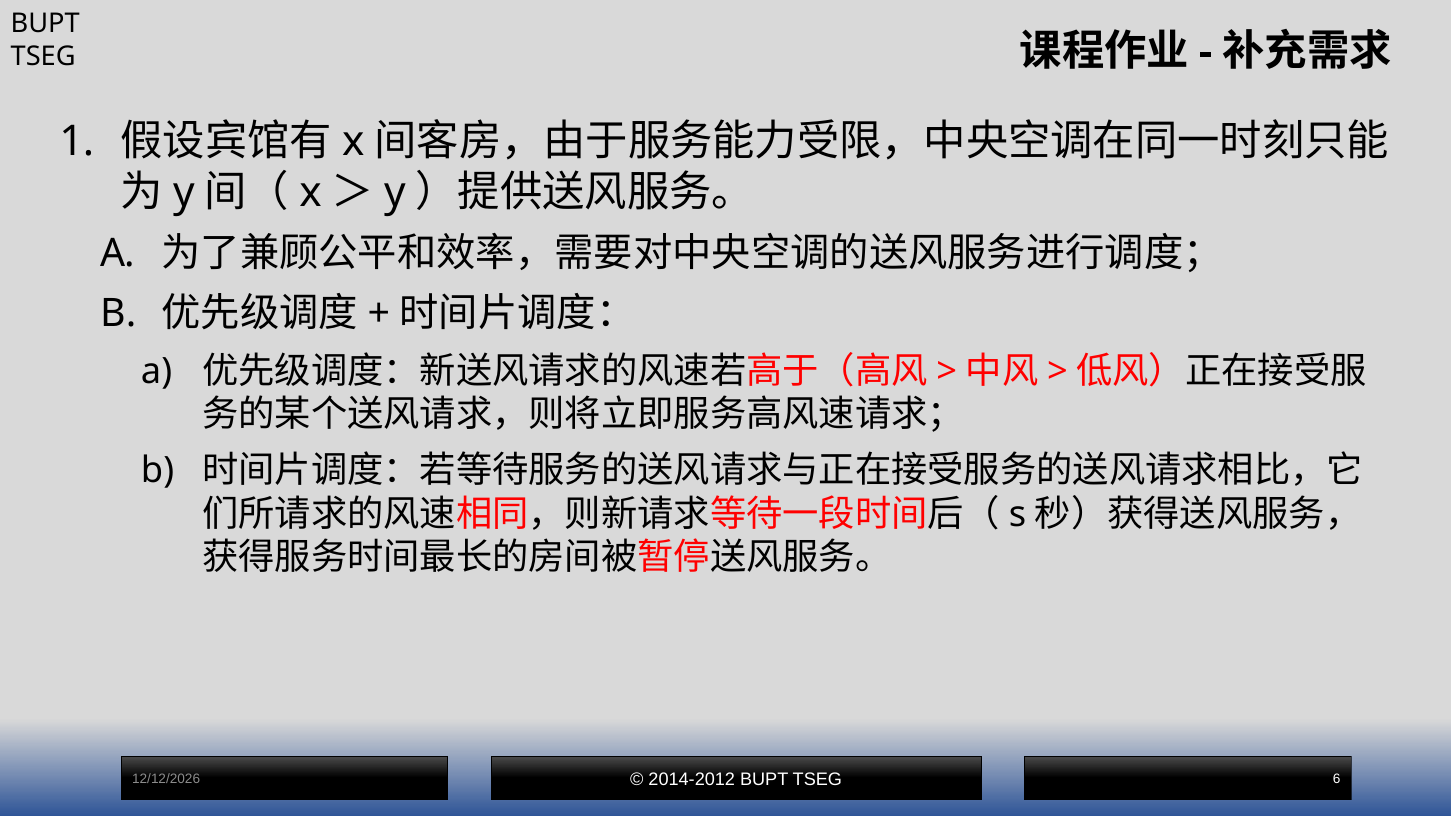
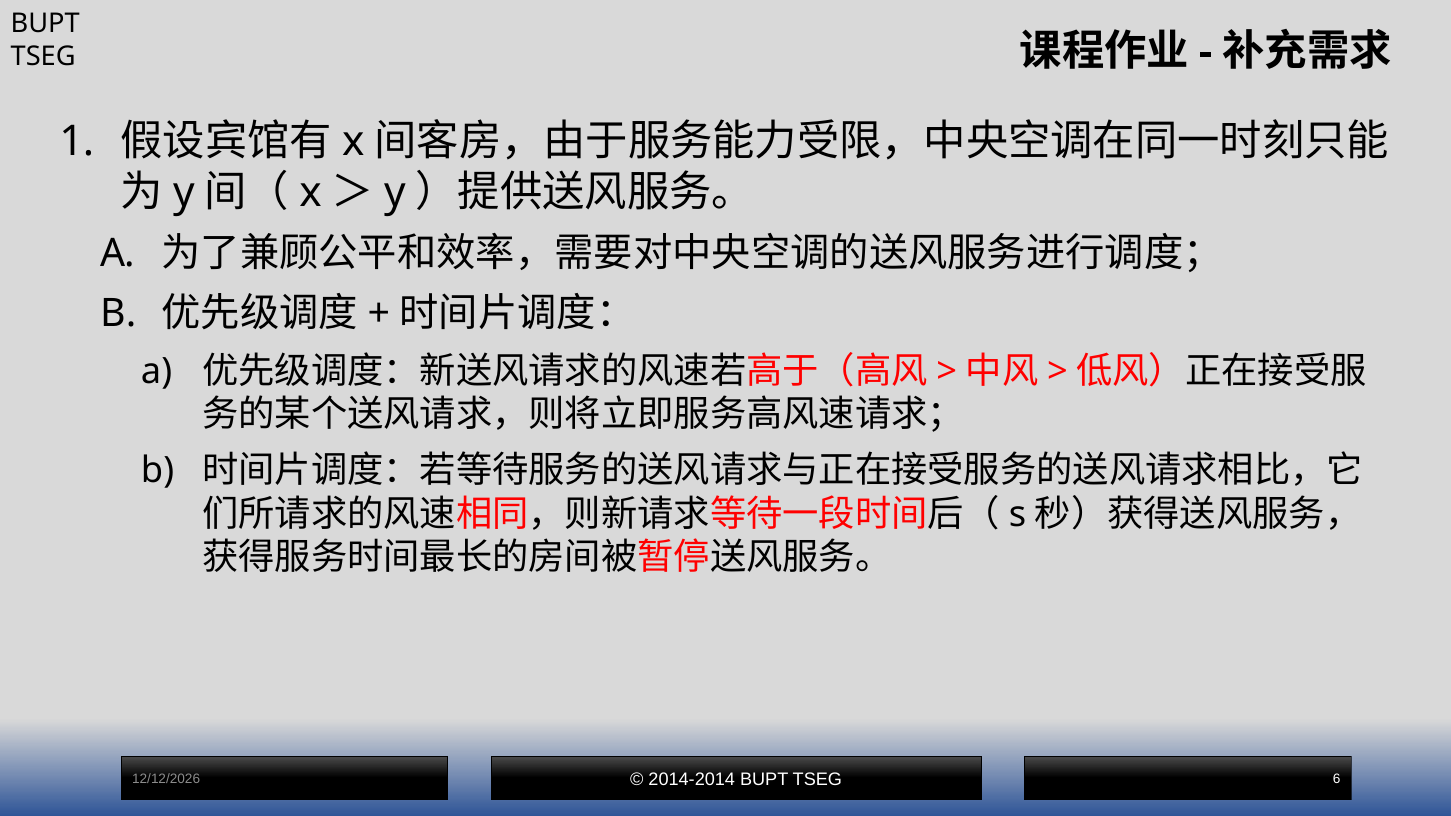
2014-2012: 2014-2012 -> 2014-2014 (692, 779)
